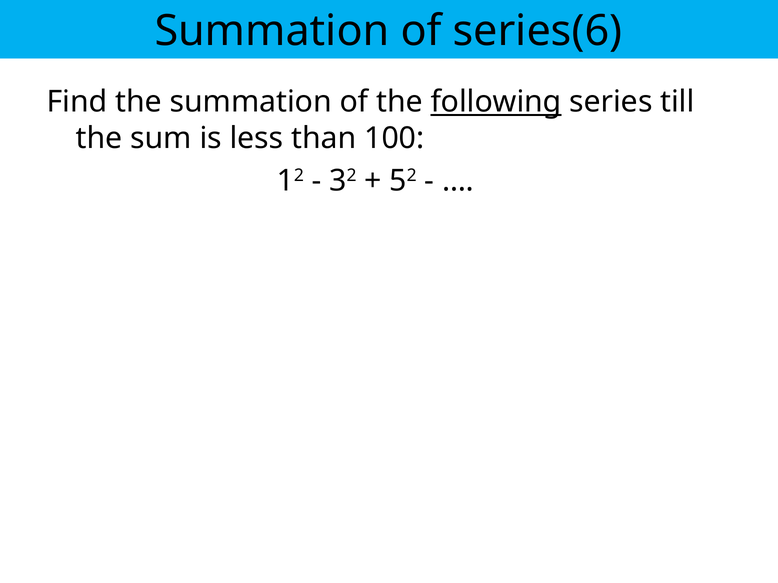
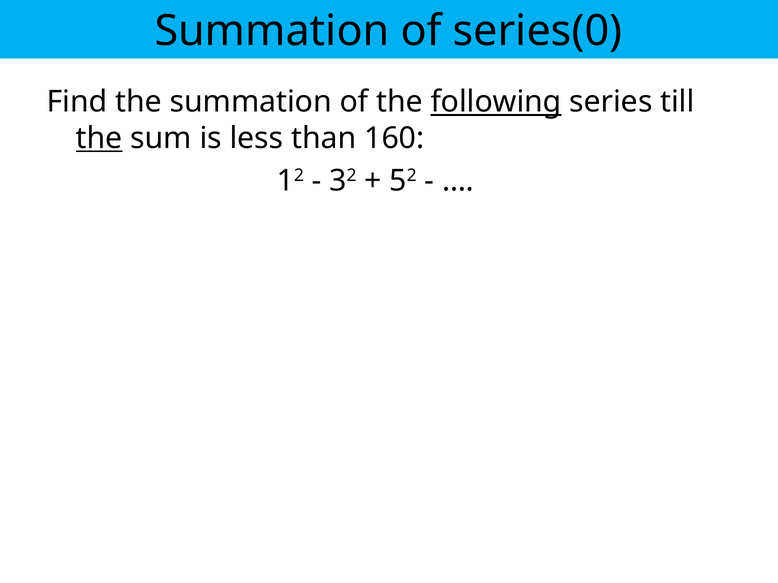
series(6: series(6 -> series(0 (537, 31)
the underline: none -> present (99, 138)
100: 100 -> 160 (394, 138)
